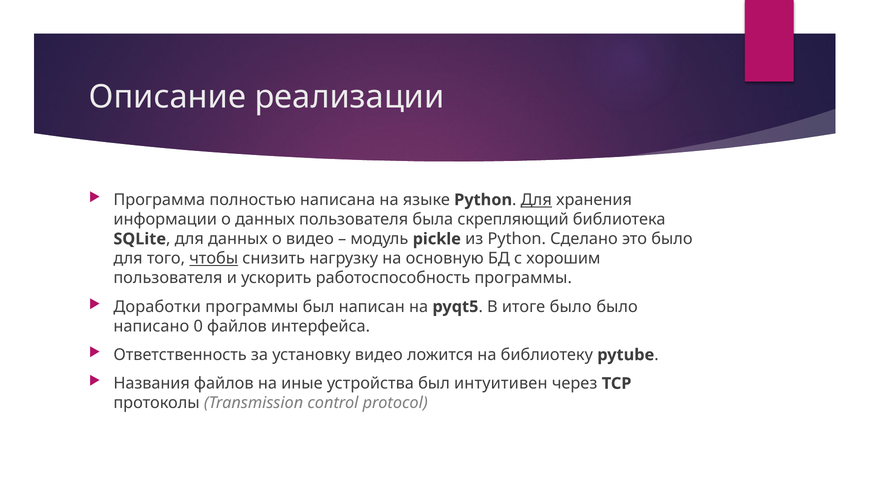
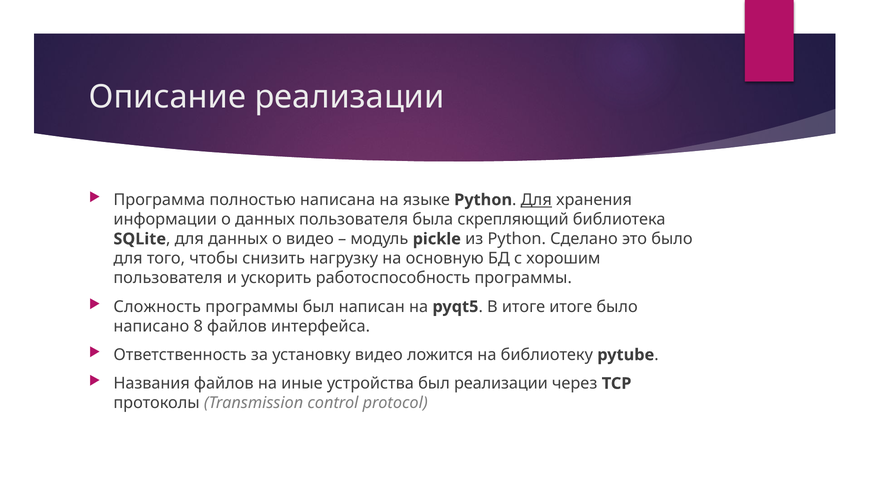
чтобы underline: present -> none (214, 259)
Доработки: Доработки -> Сложность (157, 307)
итоге было: было -> итоге (571, 307)
0: 0 -> 8 (198, 326)
был интуитивен: интуитивен -> реализации (501, 384)
